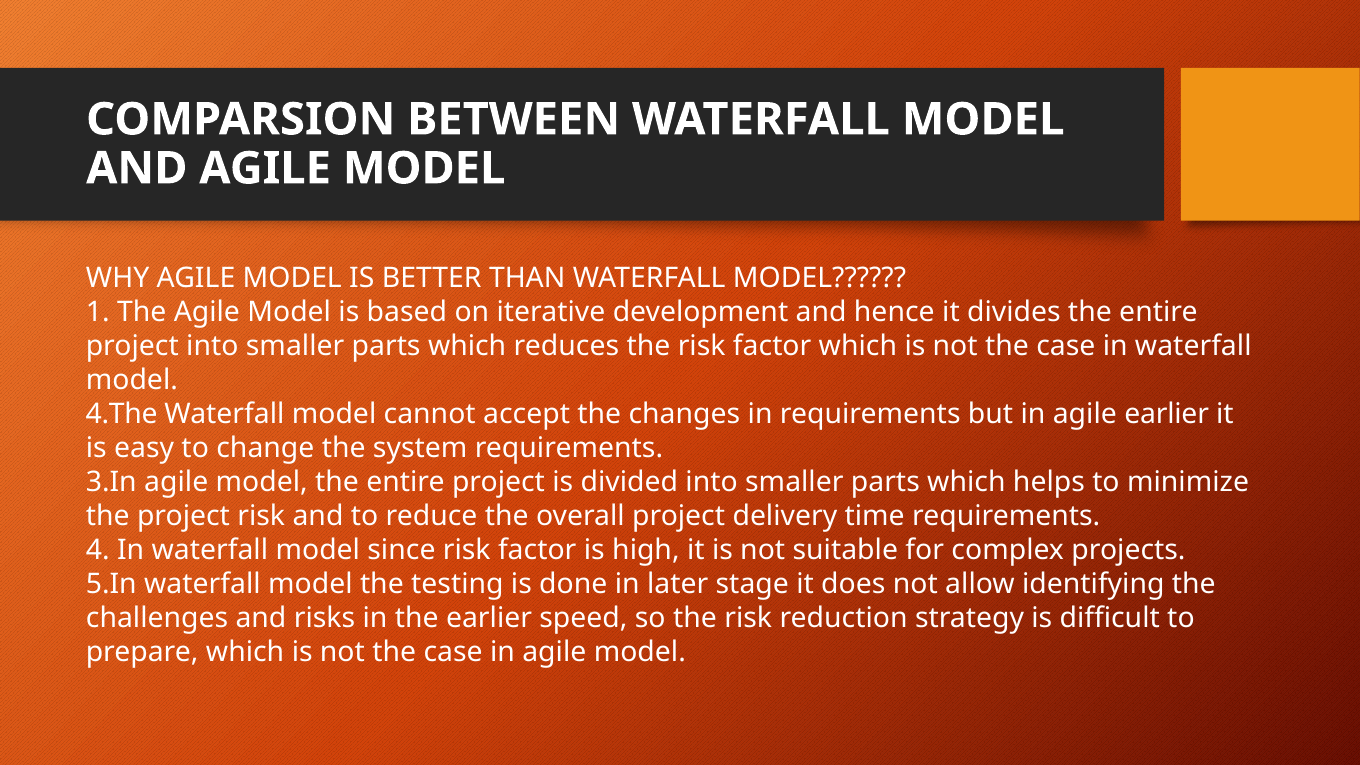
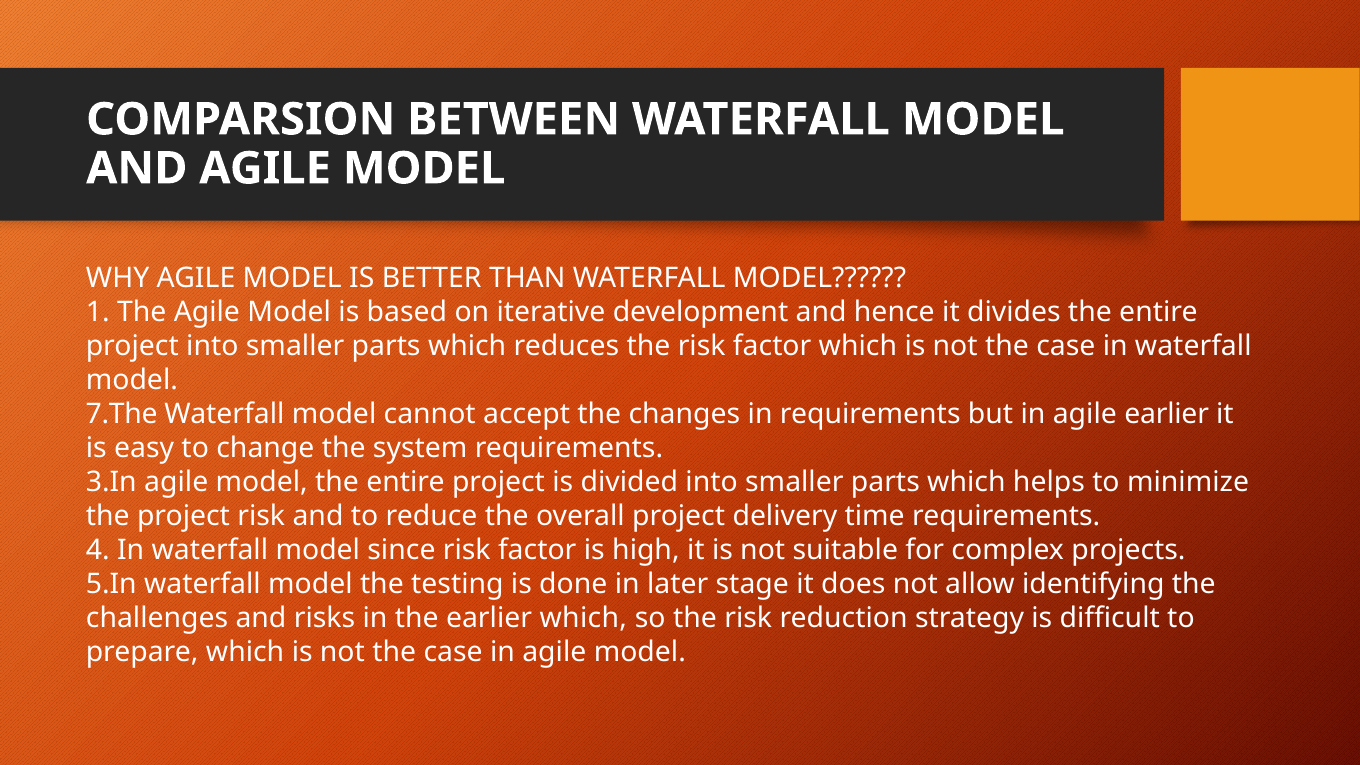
4.The: 4.The -> 7.The (122, 414)
earlier speed: speed -> which (583, 618)
